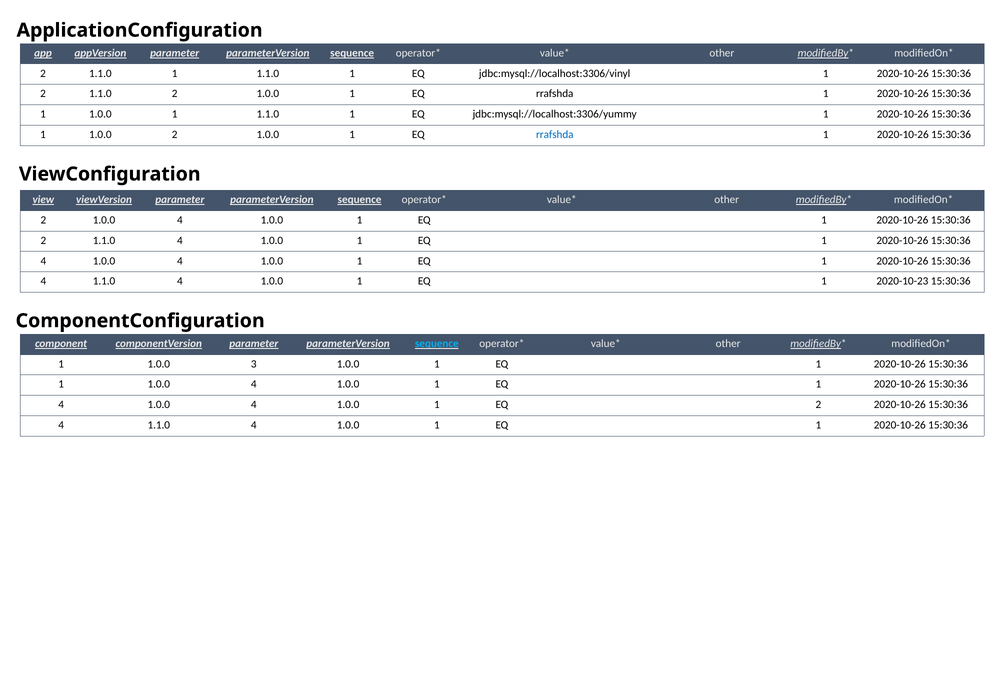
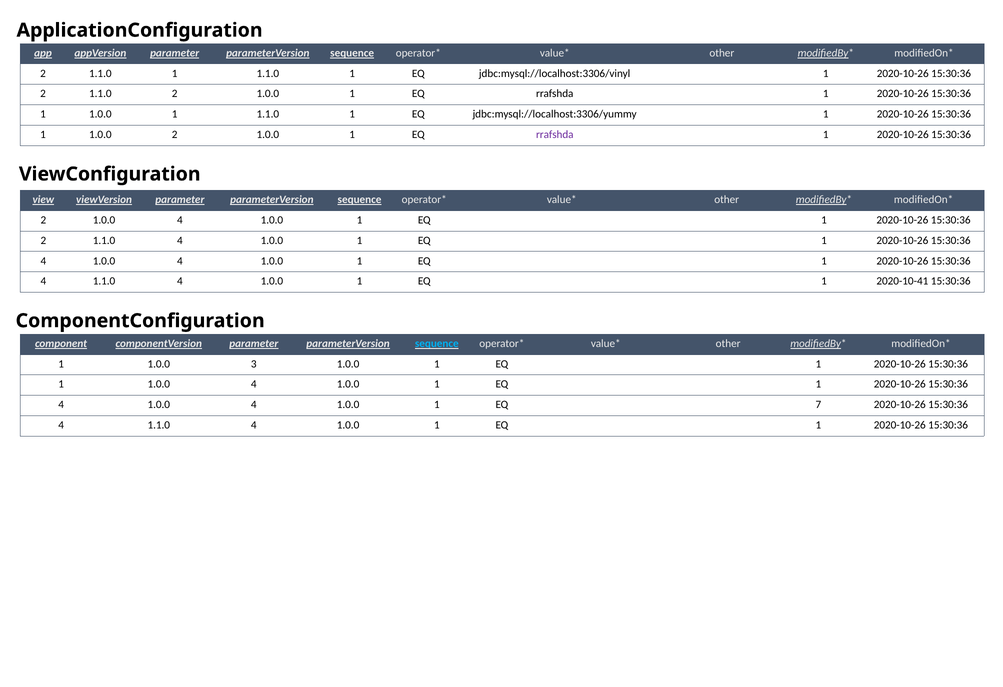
rrafshda colour: blue -> purple (555, 135)
2020-10-23: 2020-10-23 -> 2020-10-41 (902, 281)
EQ 2: 2 -> 7 (818, 405)
